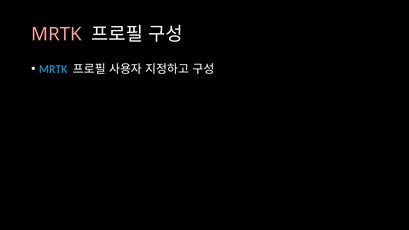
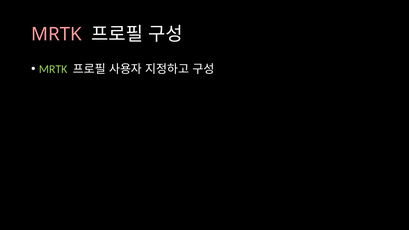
MRTK colour: light blue -> light green (53, 69)
